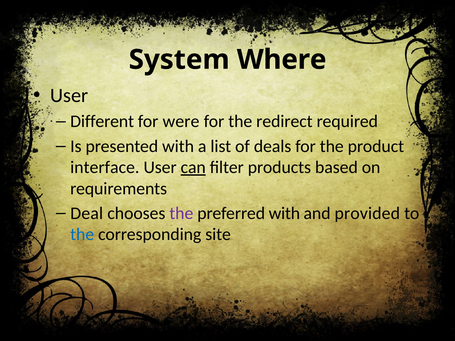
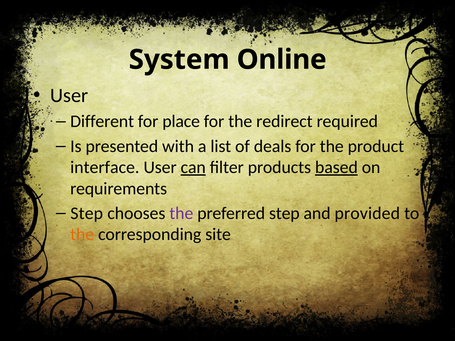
Where: Where -> Online (282, 60)
were: were -> place (181, 122)
based underline: none -> present (336, 167)
Deal: Deal -> Step (87, 213)
preferred with: with -> step (284, 213)
the colour: blue -> orange (82, 235)
